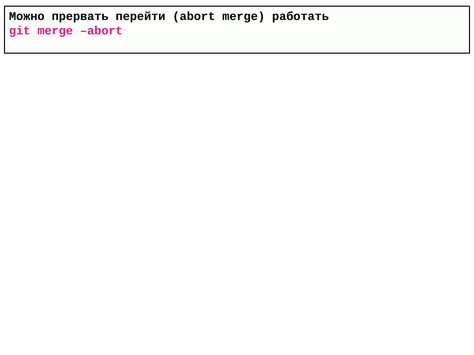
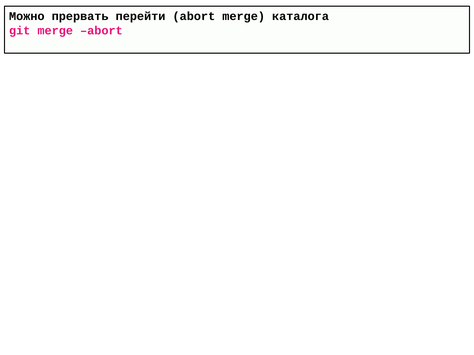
работать: работать -> каталога (301, 16)
